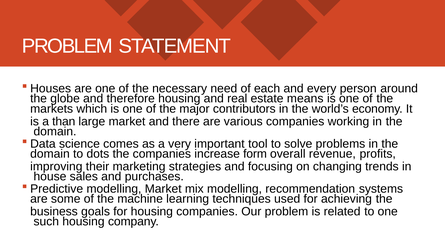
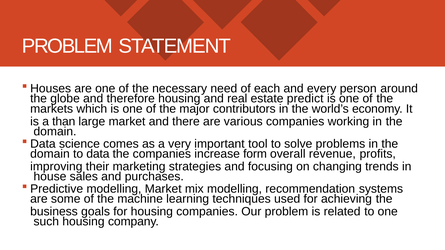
means: means -> predict (305, 99)
dots: dots -> data (98, 154)
